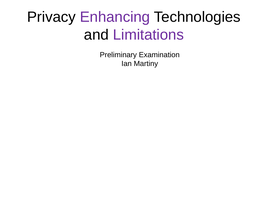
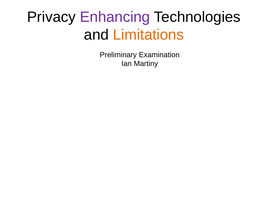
Limitations colour: purple -> orange (148, 35)
